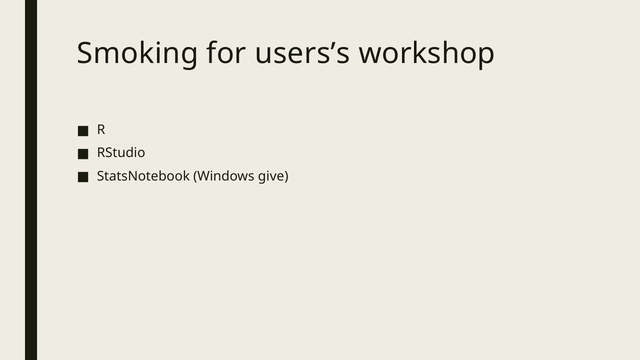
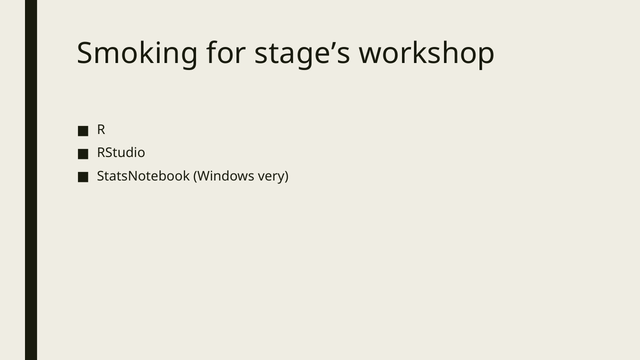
users’s: users’s -> stage’s (303, 54)
give: give -> very (273, 176)
